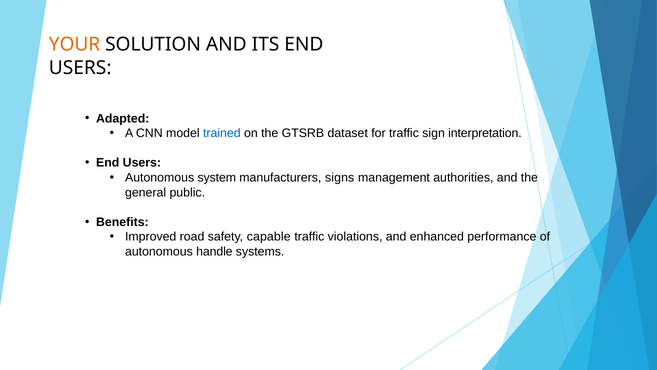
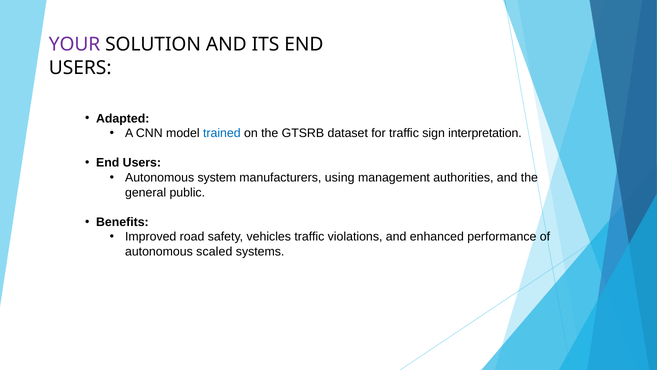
YOUR colour: orange -> purple (75, 45)
signs: signs -> using (340, 177)
capable: capable -> vehicles (269, 237)
handle: handle -> scaled (214, 251)
